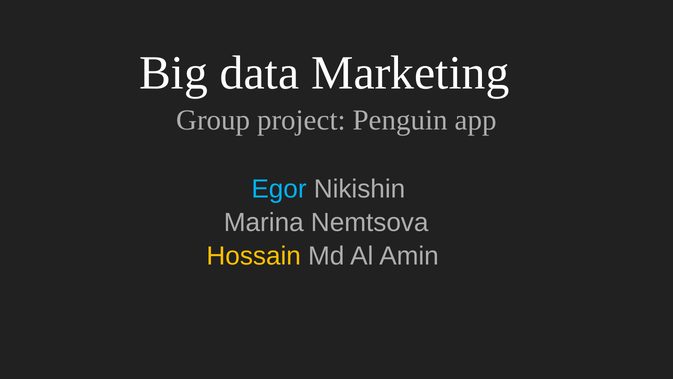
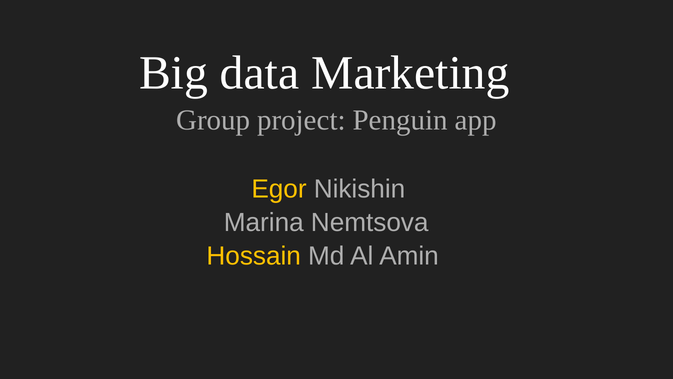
Egor colour: light blue -> yellow (279, 189)
